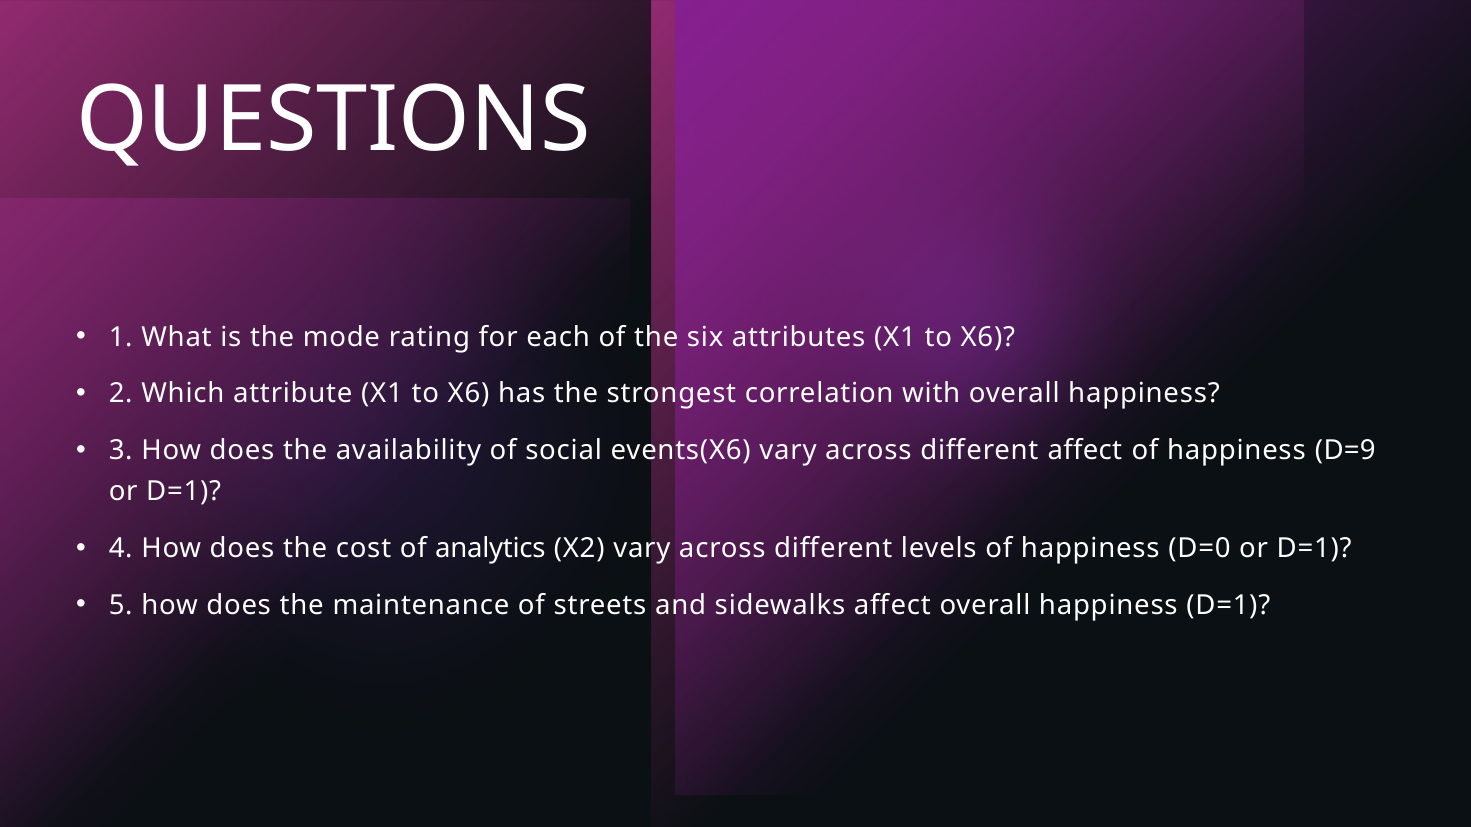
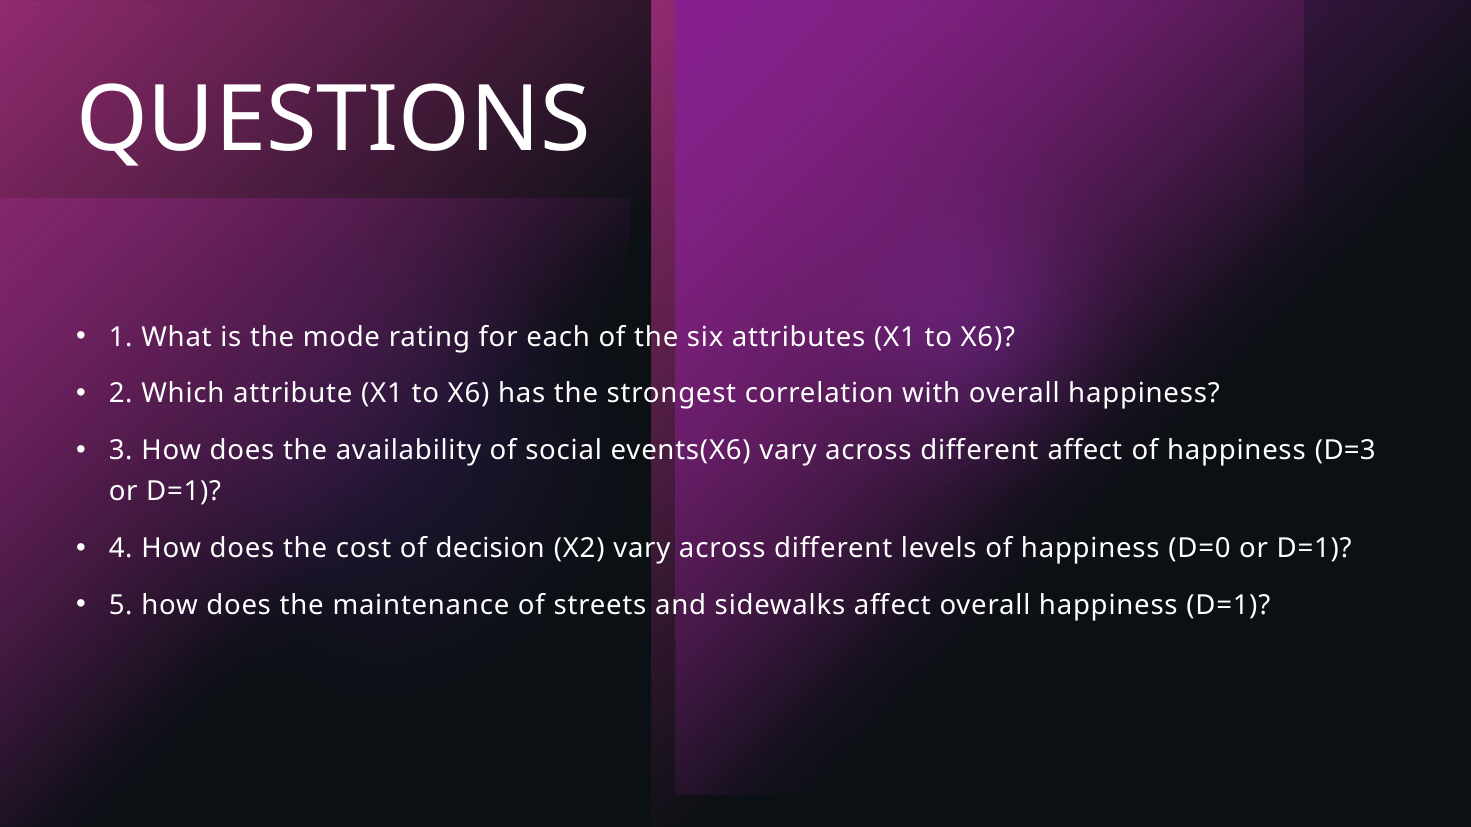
D=9: D=9 -> D=3 (1345, 451)
analytics: analytics -> decision (490, 549)
